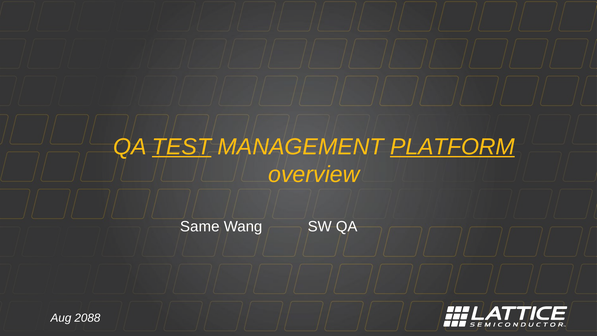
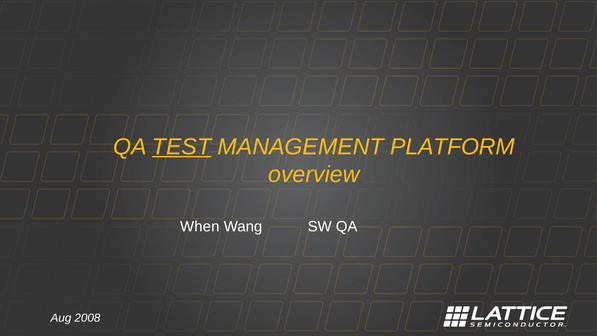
PLATFORM underline: present -> none (452, 147)
Same: Same -> When (200, 226)
2088: 2088 -> 2008 (87, 318)
